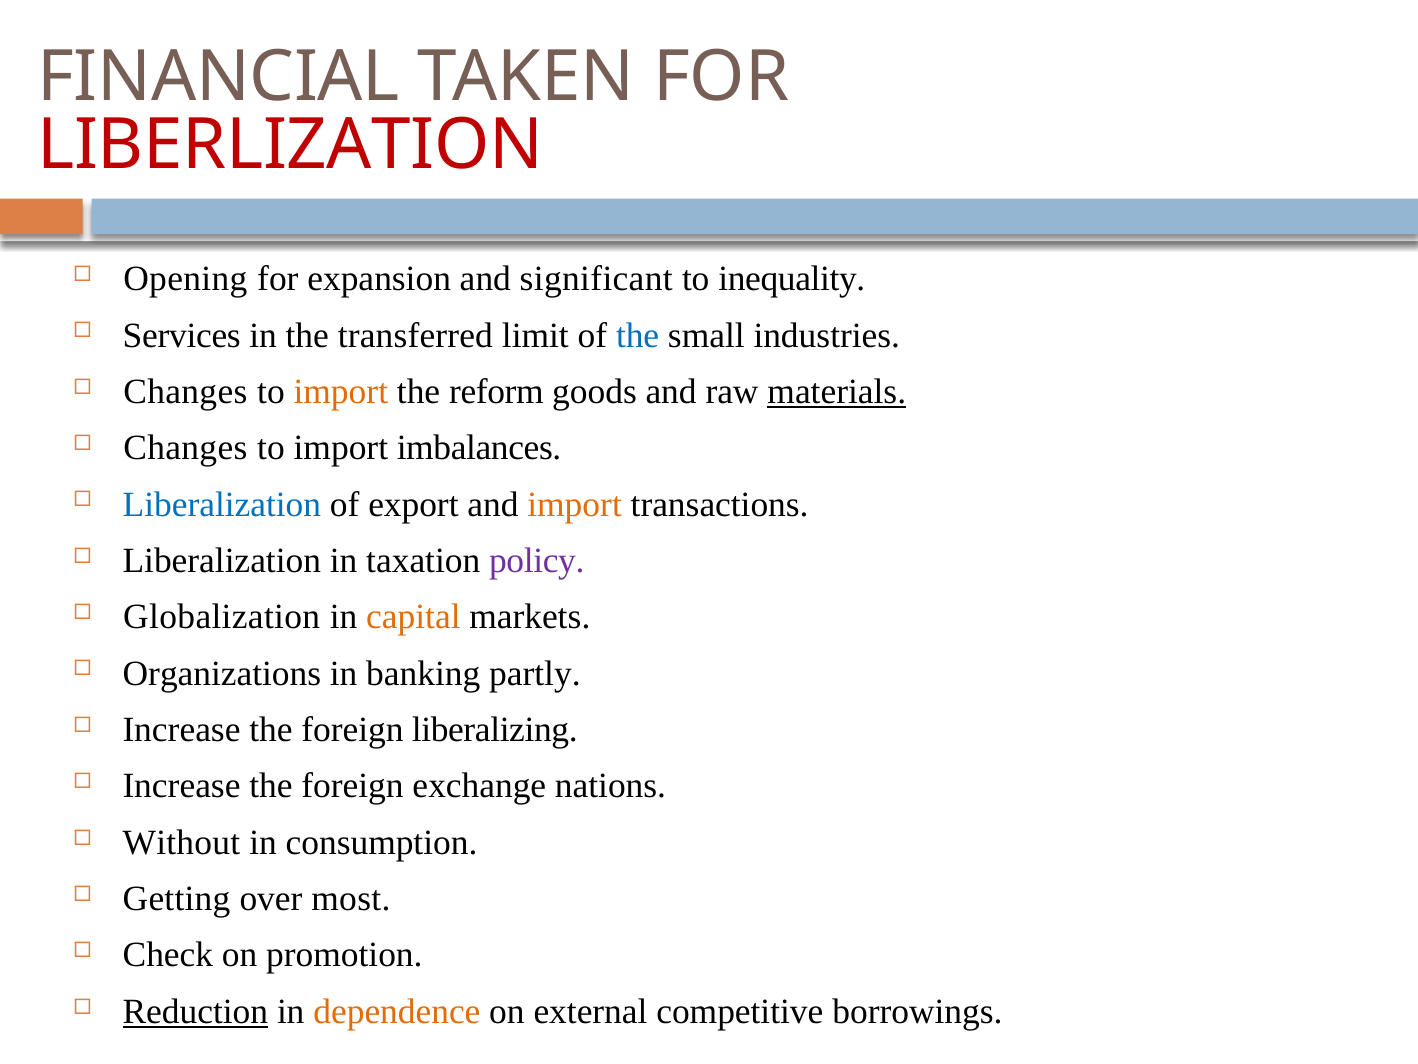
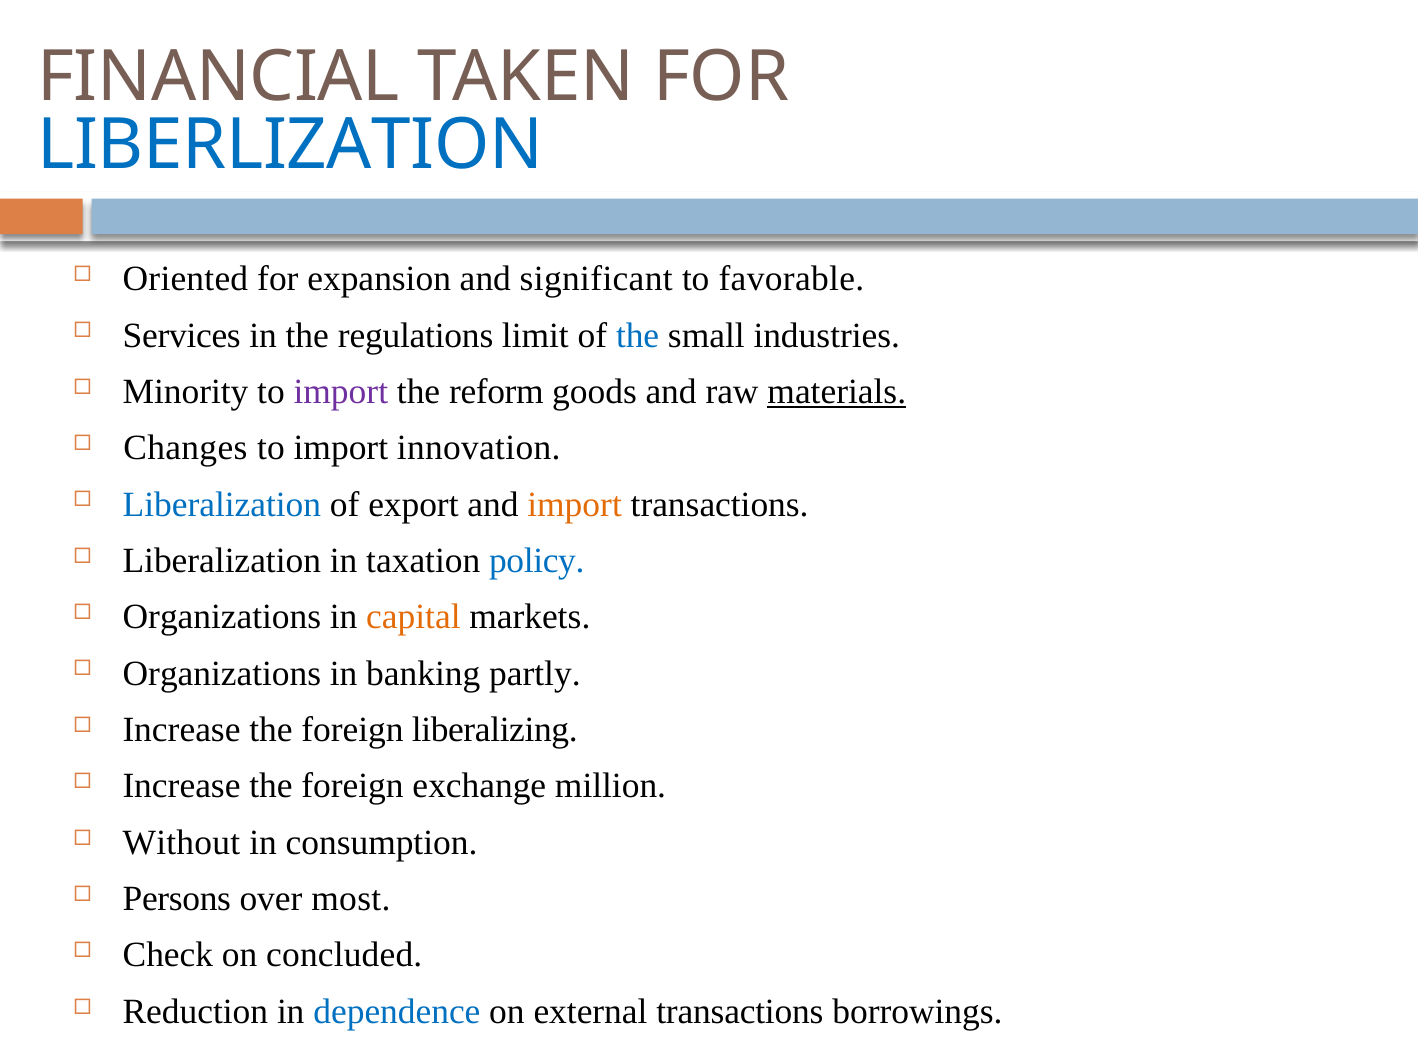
LIBERLIZATION colour: red -> blue (290, 145)
Opening: Opening -> Oriented (185, 279)
inequality: inequality -> favorable (791, 279)
transferred: transferred -> regulations (416, 335)
Changes: Changes -> Minority (186, 392)
import colour: orange -> purple (341, 392)
imbalances: imbalances -> innovation (479, 448)
policy colour: purple -> blue (537, 561)
Globalization: Globalization -> Organizations (222, 617)
nations: nations -> million (611, 786)
Getting: Getting -> Persons (177, 899)
promotion: promotion -> concluded (344, 955)
Reduction underline: present -> none (195, 1011)
dependence colour: orange -> blue (397, 1011)
external competitive: competitive -> transactions (740, 1011)
